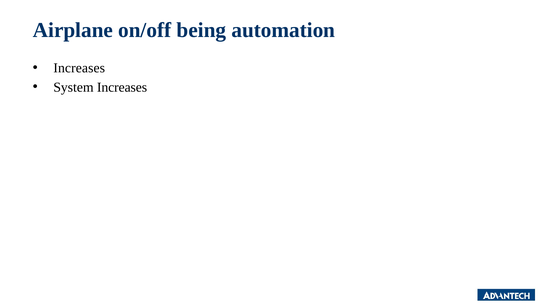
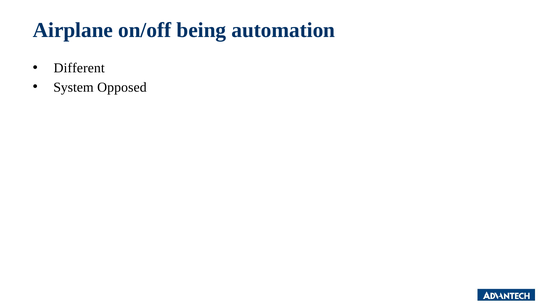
Increases: Increases -> Different (79, 68)
System Increases: Increases -> Opposed (122, 87)
